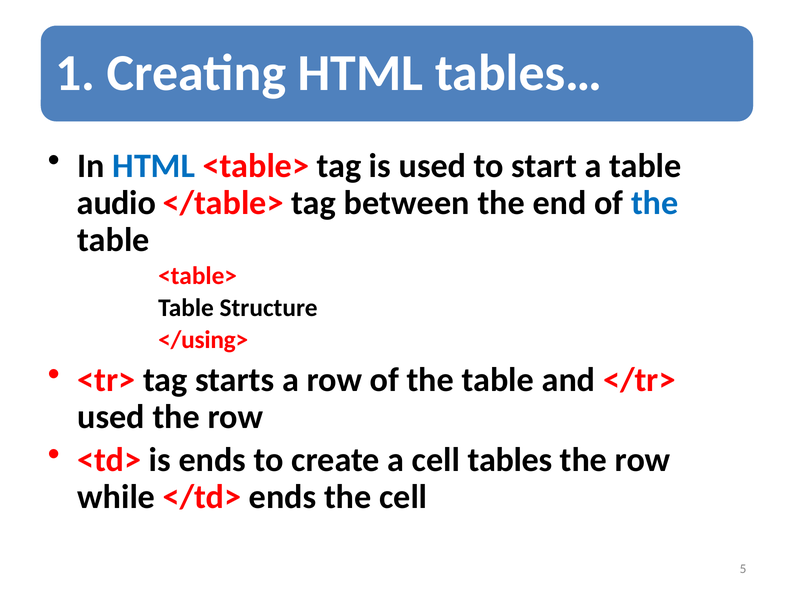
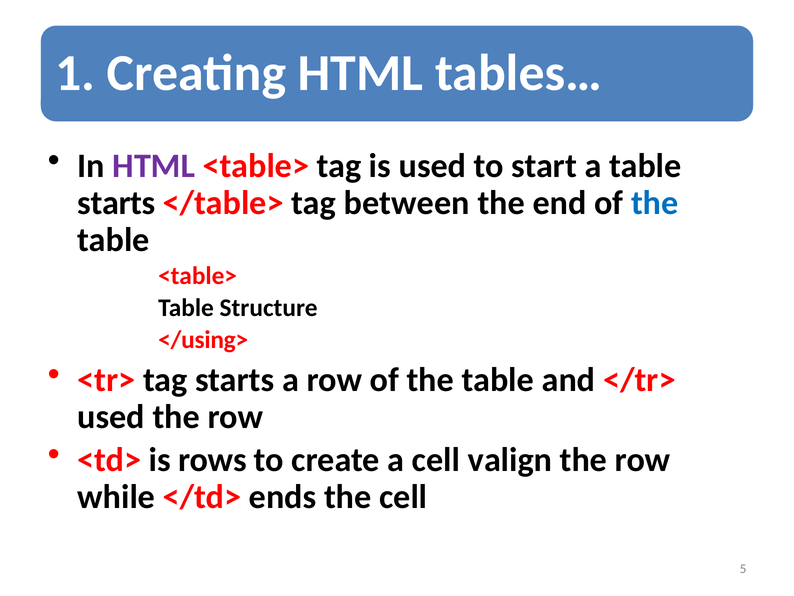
HTML colour: blue -> purple (154, 166)
audio: audio -> starts (116, 203)
is ends: ends -> rows (212, 460)
tables: tables -> valign (510, 460)
